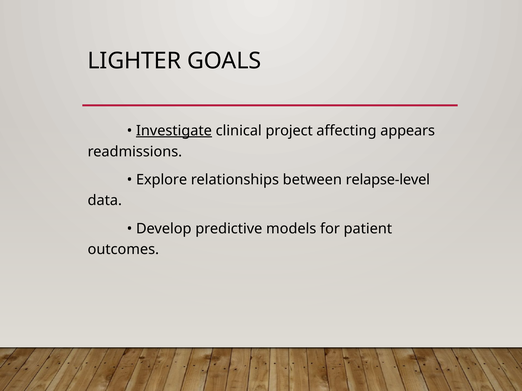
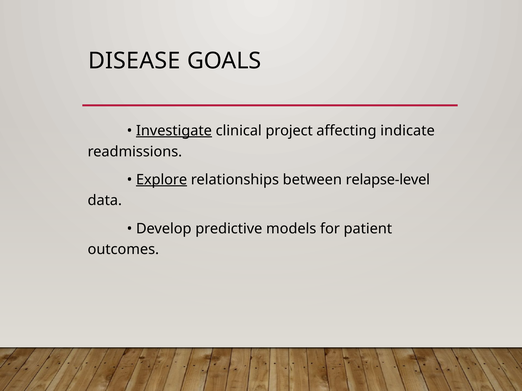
LIGHTER: LIGHTER -> DISEASE (134, 61)
appears: appears -> indicate (408, 131)
Explore underline: none -> present (162, 180)
